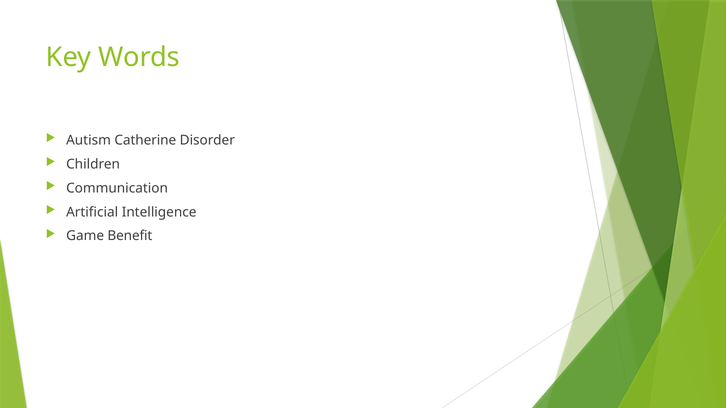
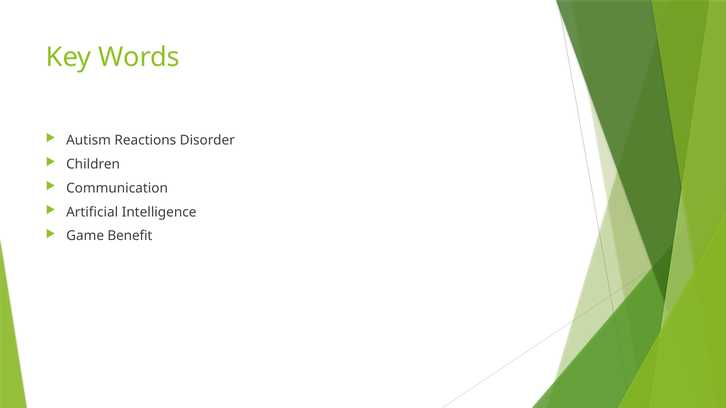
Catherine: Catherine -> Reactions (145, 141)
